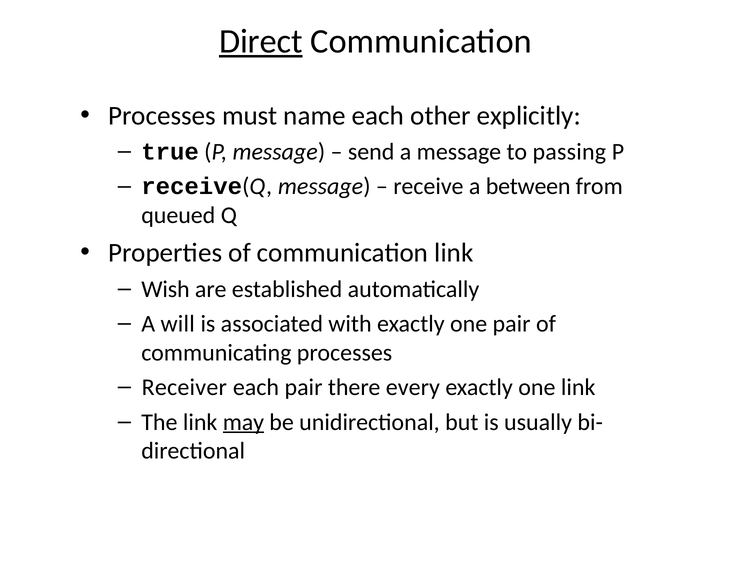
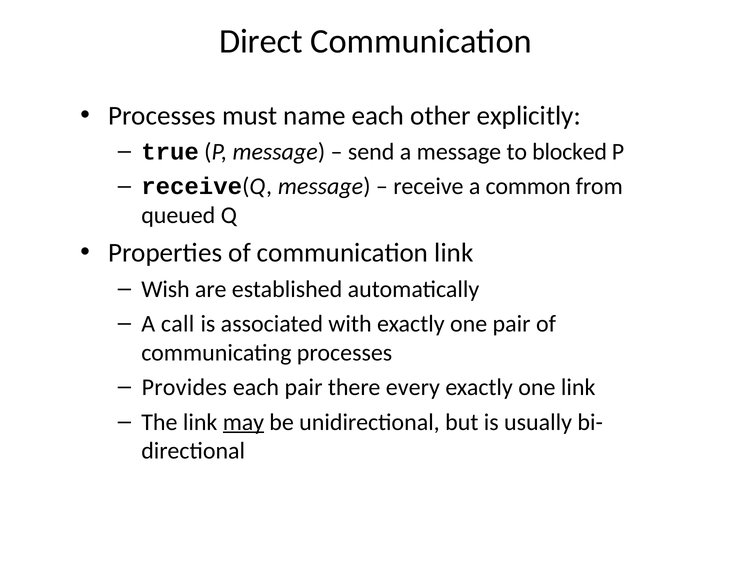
Direct underline: present -> none (261, 41)
passing: passing -> blocked (570, 152)
between: between -> common (528, 186)
will: will -> call (178, 324)
Receiver: Receiver -> Provides (184, 387)
